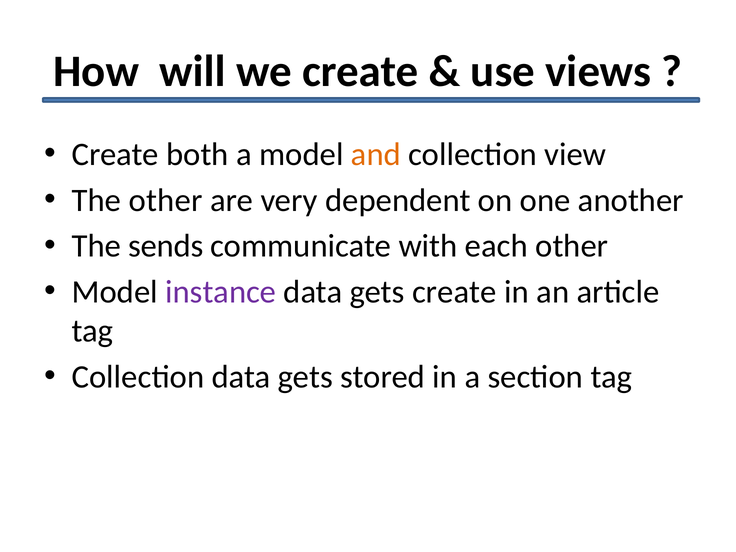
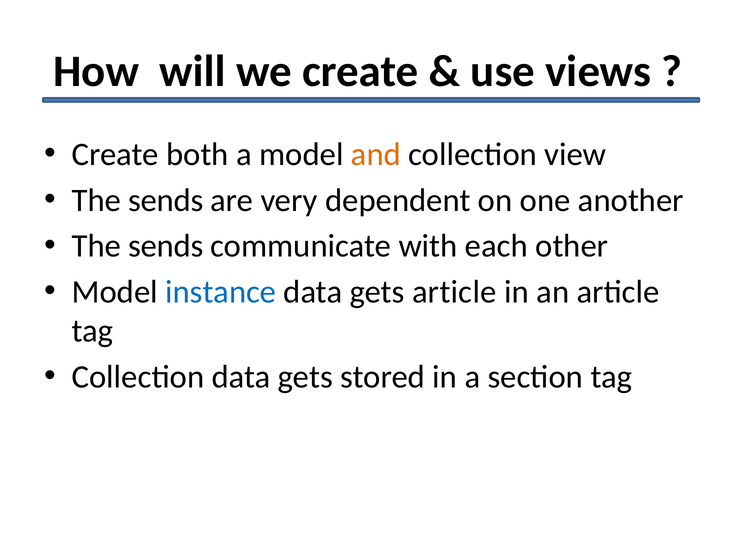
other: other -> sends (166, 200)
instance colour: purple -> blue (221, 292)
gets create: create -> article (454, 292)
